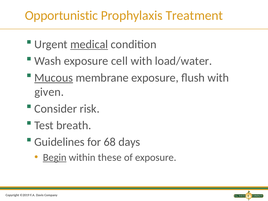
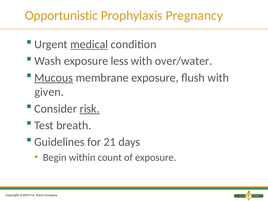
Treatment: Treatment -> Pregnancy (194, 15)
cell: cell -> less (120, 61)
load/water: load/water -> over/water (184, 61)
risk underline: none -> present (90, 109)
68: 68 -> 21 (110, 142)
Begin underline: present -> none (55, 157)
these: these -> count (110, 157)
